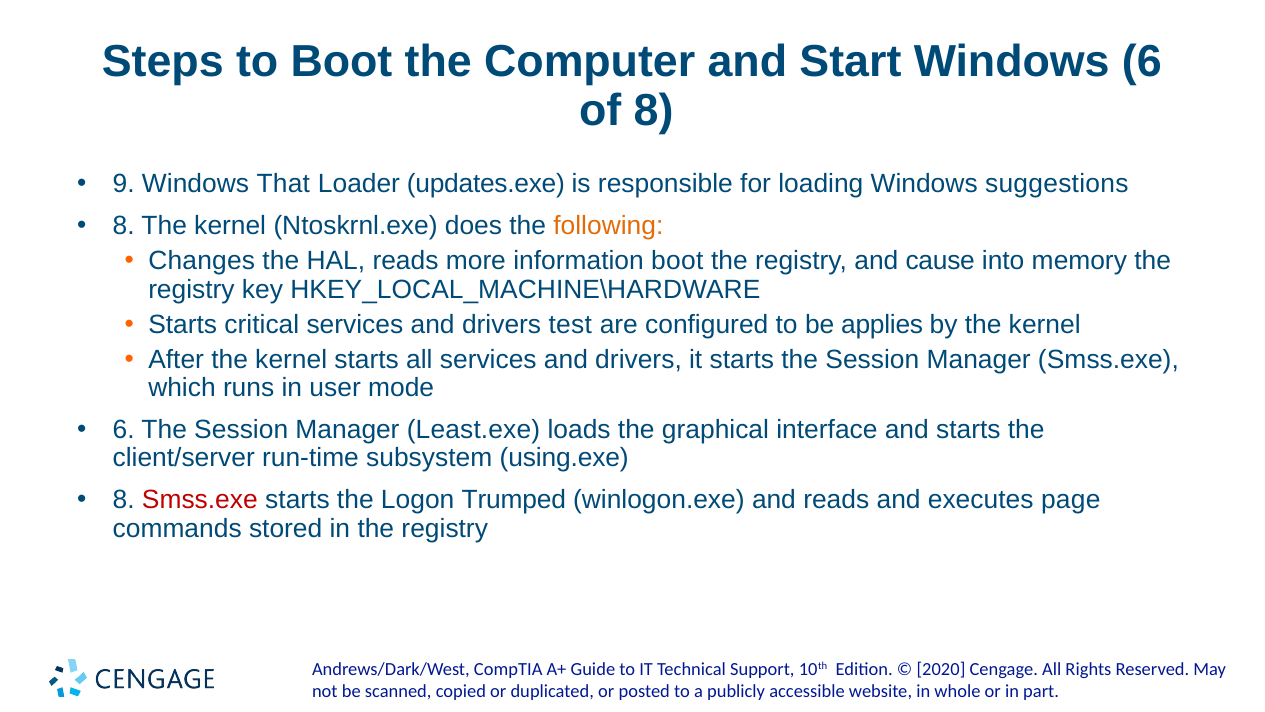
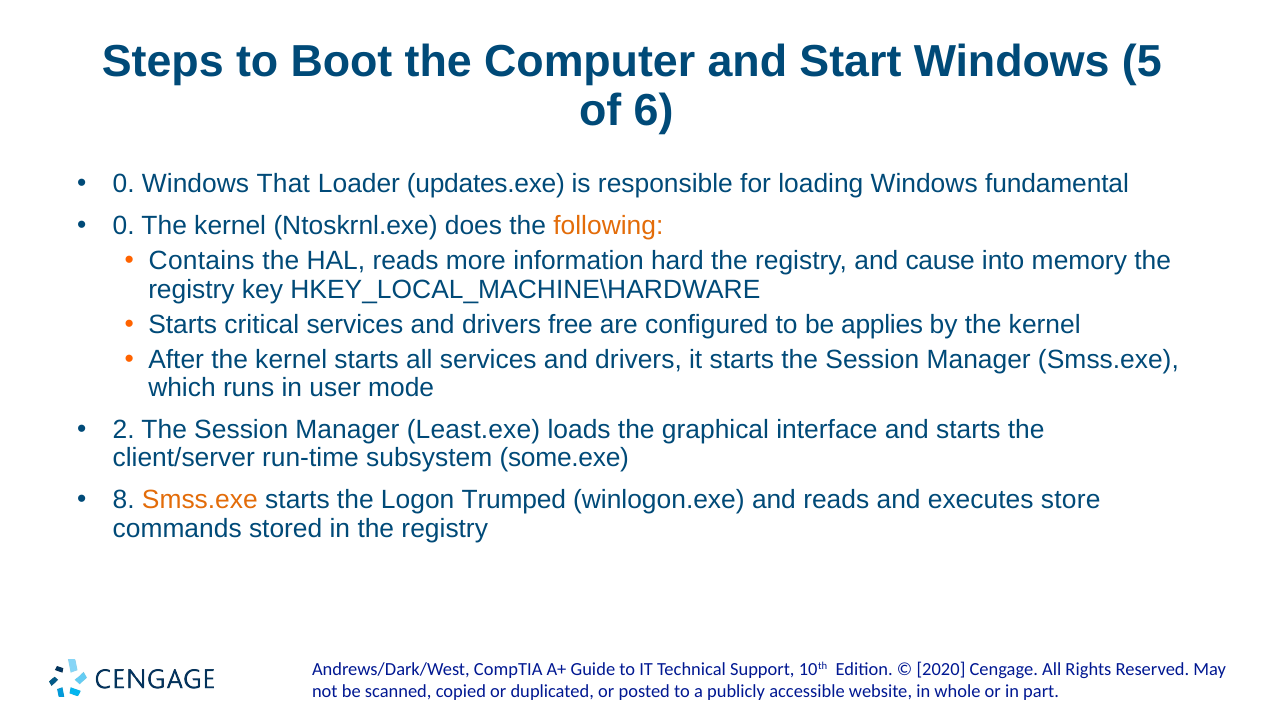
Windows 6: 6 -> 5 (1142, 62)
of 8: 8 -> 6 (654, 110)
9: 9 -> 0 (124, 184)
suggestions: suggestions -> fundamental (1057, 184)
8: 8 -> 0 (124, 226)
Changes: Changes -> Contains (202, 261)
information boot: boot -> hard (677, 261)
test: test -> free (571, 324)
6: 6 -> 2 (124, 429)
using.exe: using.exe -> some.exe (564, 458)
Smss.exe colour: red -> orange (200, 500)
page: page -> store (1071, 500)
